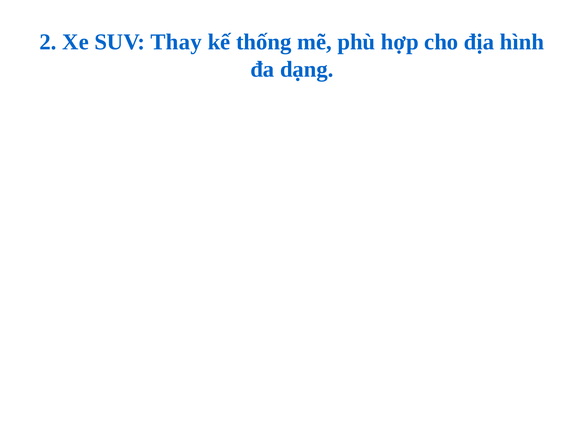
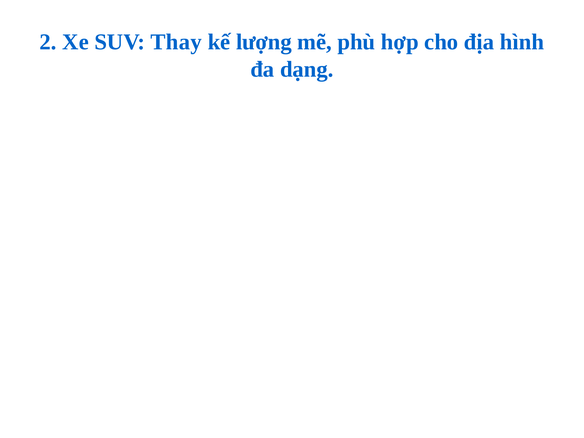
thống: thống -> lượng (264, 42)
